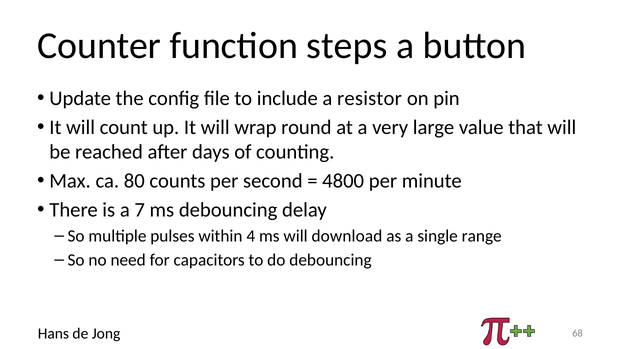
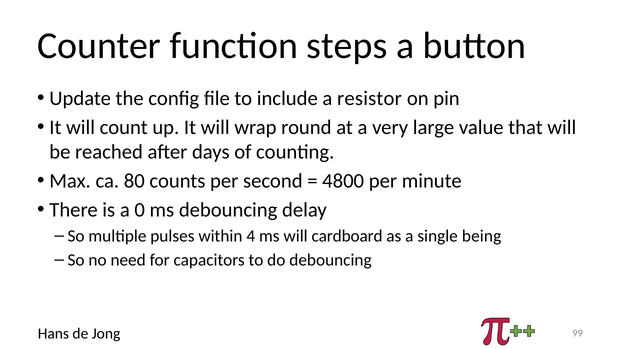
7: 7 -> 0 (140, 210)
download: download -> cardboard (347, 236)
range: range -> being (482, 236)
68: 68 -> 99 (578, 333)
